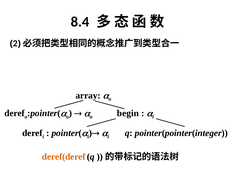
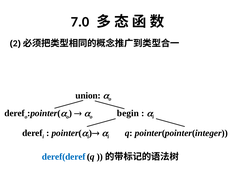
8.4: 8.4 -> 7.0 (80, 22)
array: array -> union (88, 95)
deref(deref colour: orange -> blue (64, 157)
